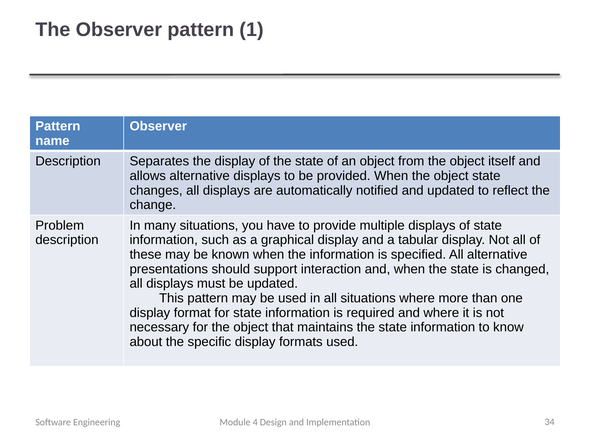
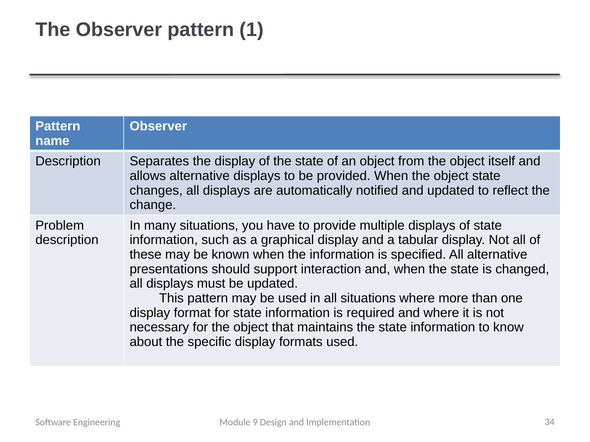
4: 4 -> 9 (255, 423)
